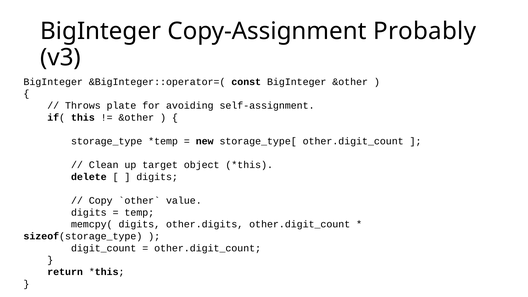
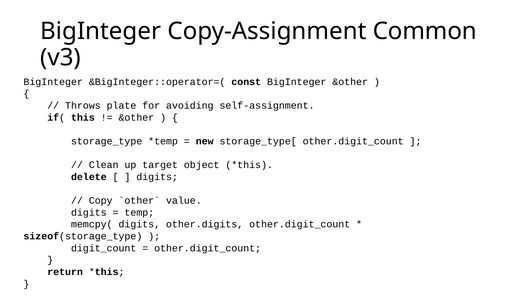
Probably: Probably -> Common (425, 31)
